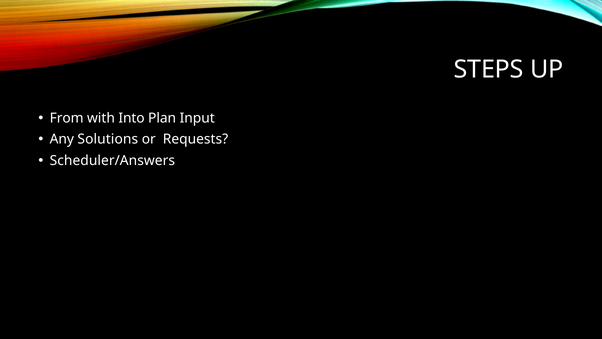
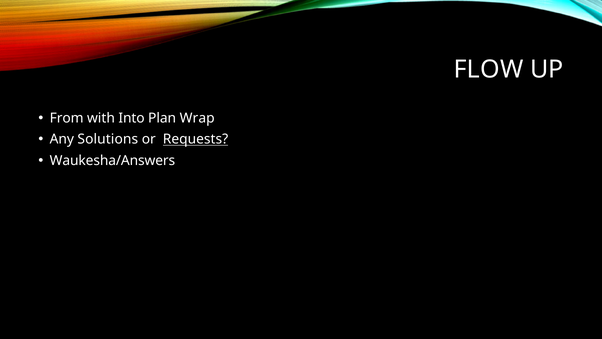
STEPS: STEPS -> FLOW (488, 69)
Input: Input -> Wrap (197, 118)
Requests underline: none -> present (196, 139)
Scheduler/Answers: Scheduler/Answers -> Waukesha/Answers (112, 160)
